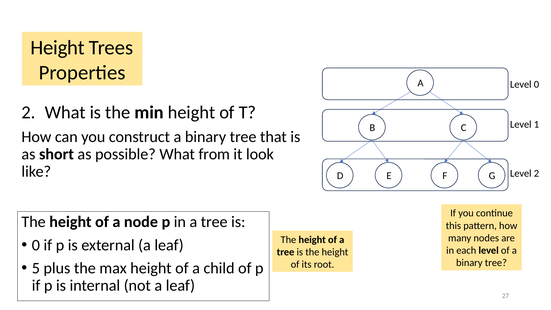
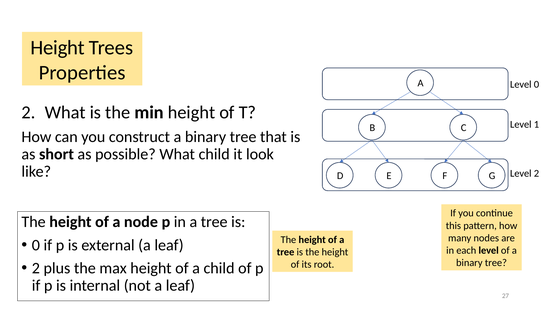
What from: from -> child (214, 154)
5: 5 -> 2 (36, 268)
